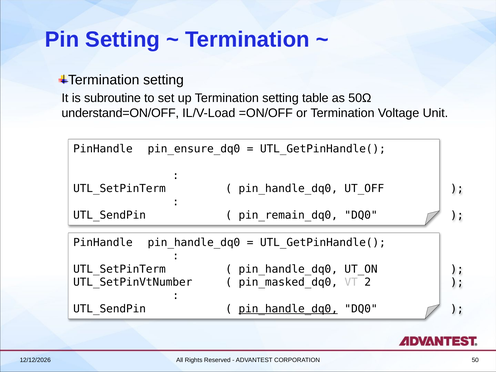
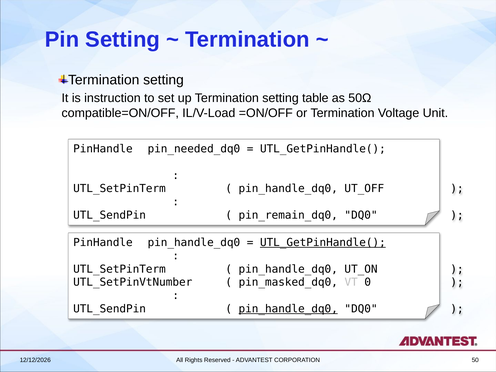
subroutine: subroutine -> instruction (112, 98)
understand=ON/OFF: understand=ON/OFF -> compatible=ON/OFF (120, 113)
pin_ensure_dq0: pin_ensure_dq0 -> pin_needed_dq0 (194, 149)
UTL_GetPinHandle( underline: none -> present (323, 243)
2: 2 -> 0 (368, 282)
